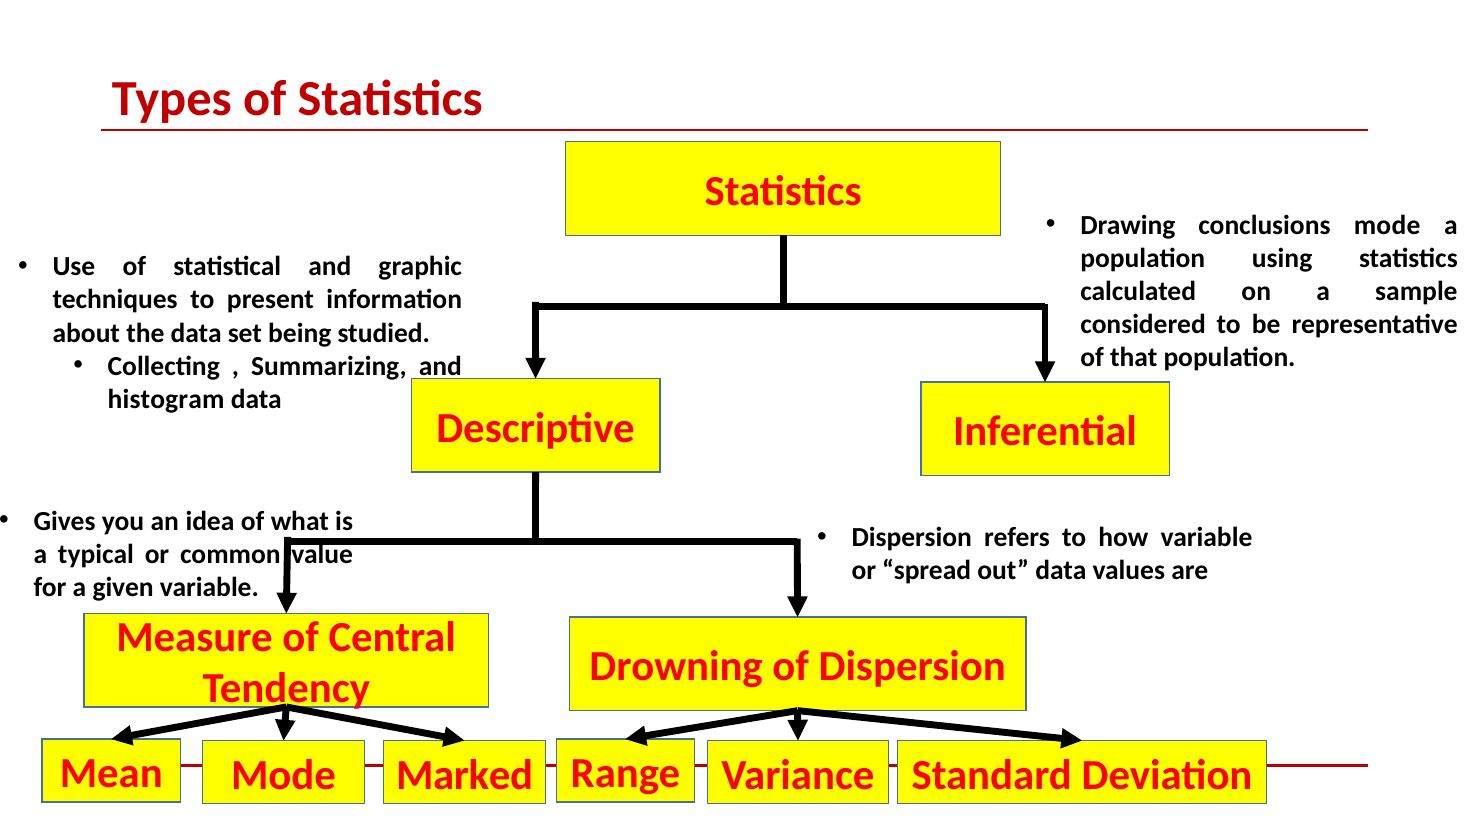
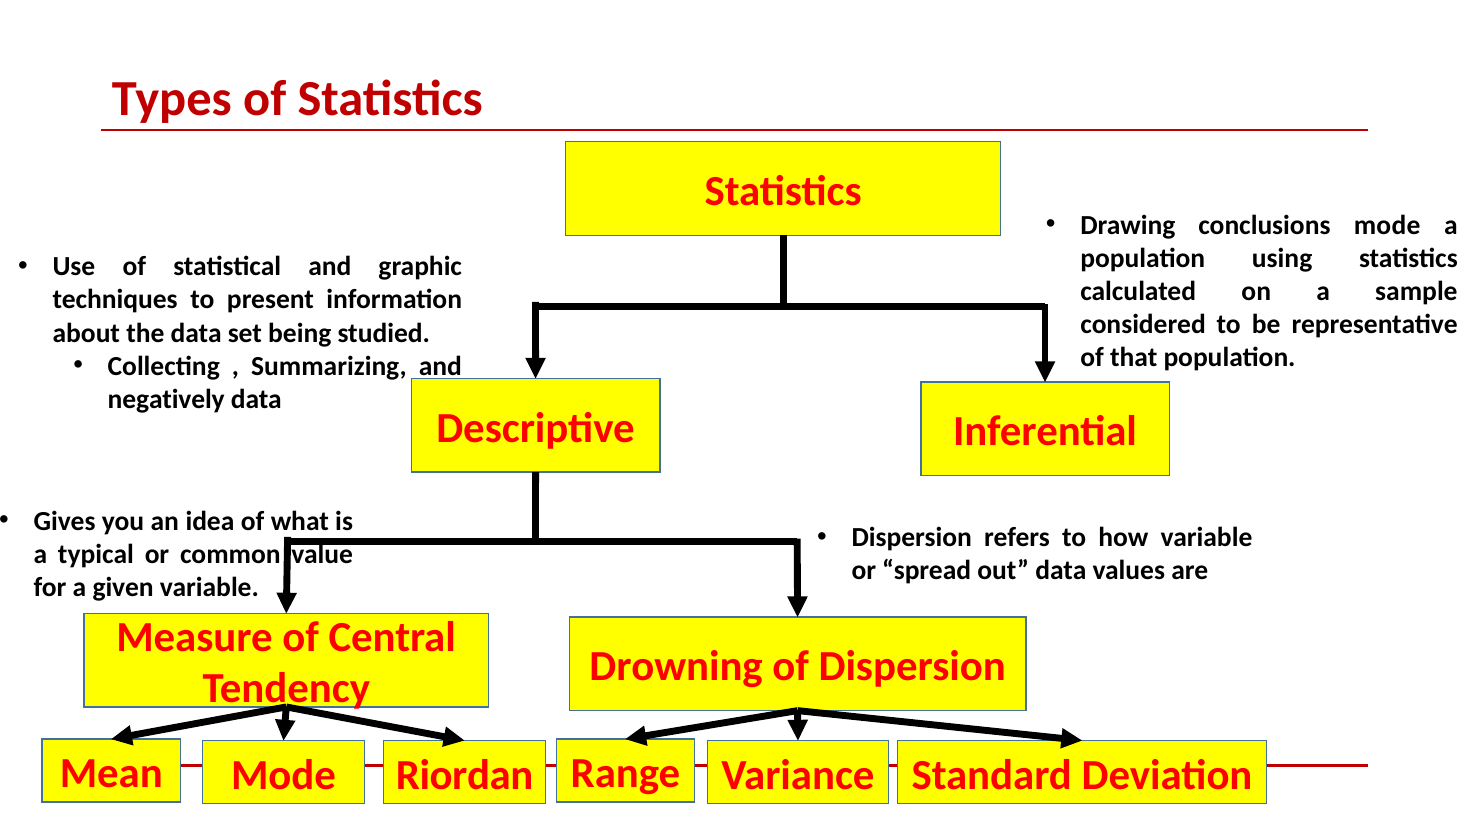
histogram: histogram -> negatively (166, 399)
Marked: Marked -> Riordan (465, 775)
